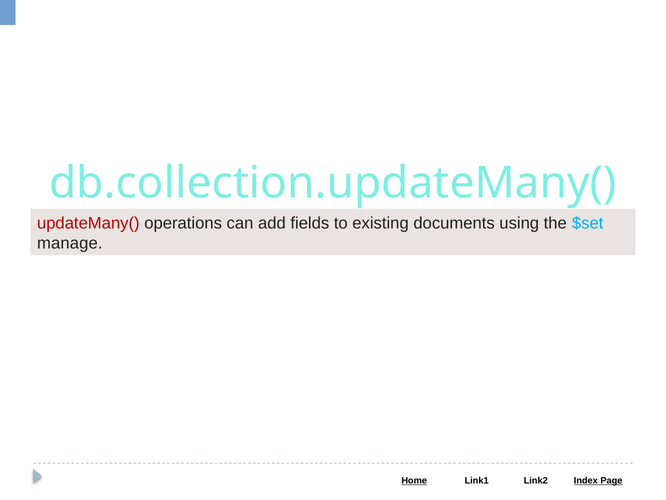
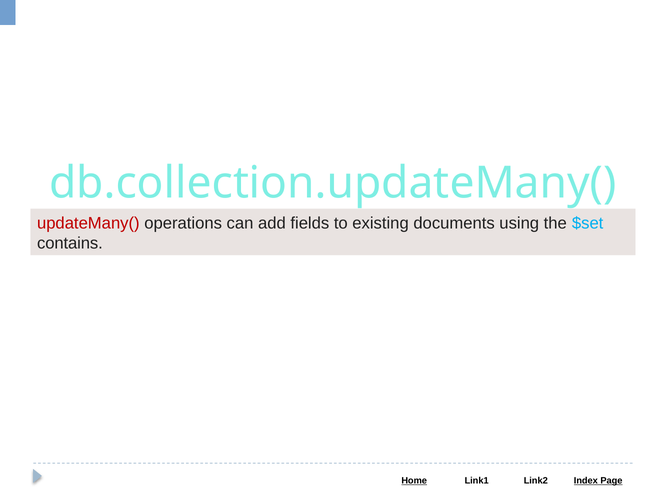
manage: manage -> contains (70, 243)
